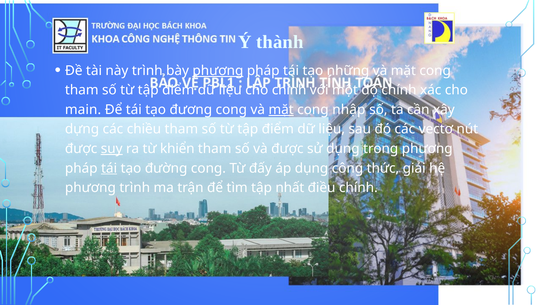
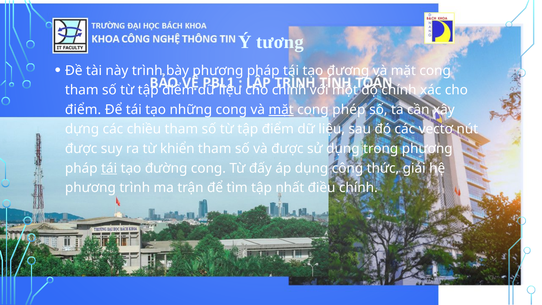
thành: thành -> tương (280, 42)
phương underline: present -> none (218, 71)
những: những -> đương (348, 71)
main: main -> điểm (83, 110)
đương: đương -> những (191, 110)
nhập: nhập -> phép (349, 110)
suy underline: present -> none (112, 149)
